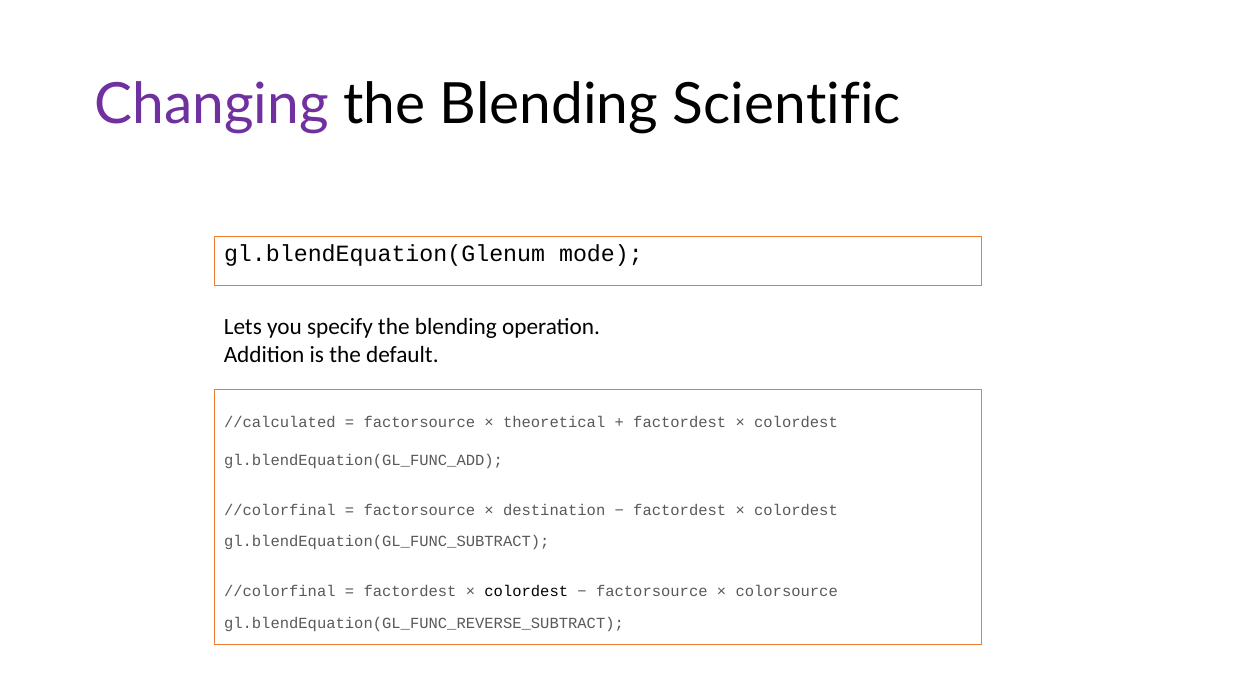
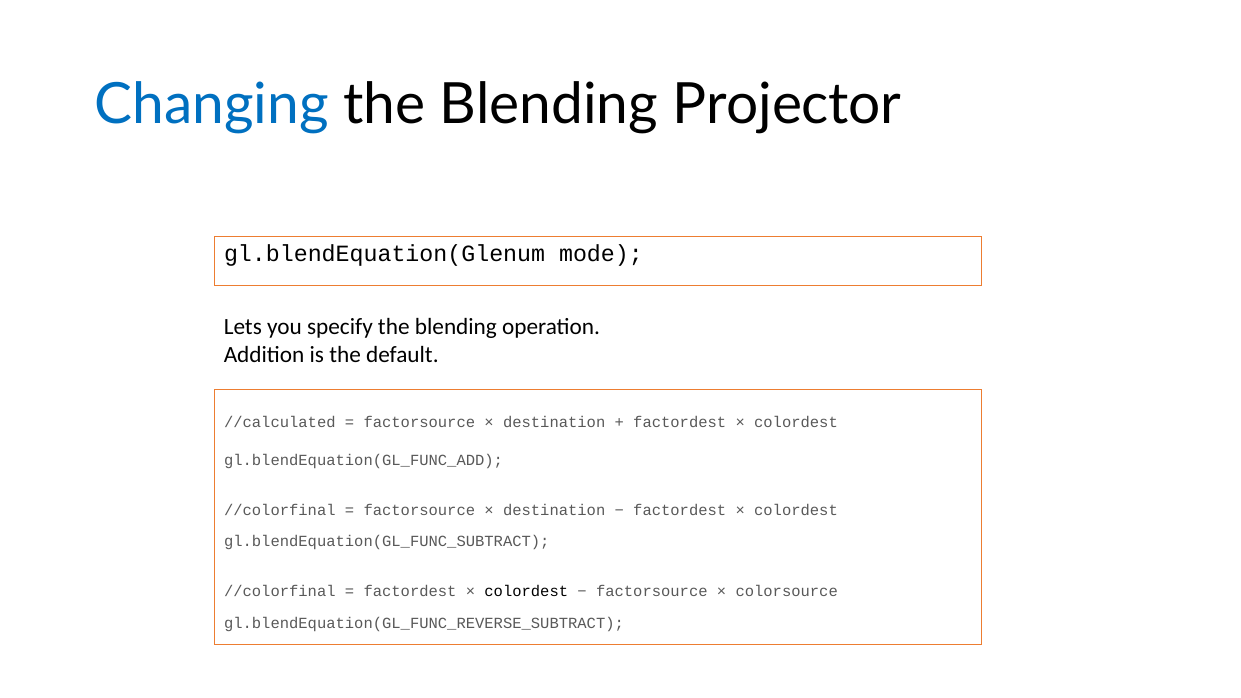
Changing colour: purple -> blue (212, 104)
Scientific: Scientific -> Projector (787, 104)
theoretical: theoretical -> destination (554, 423)
